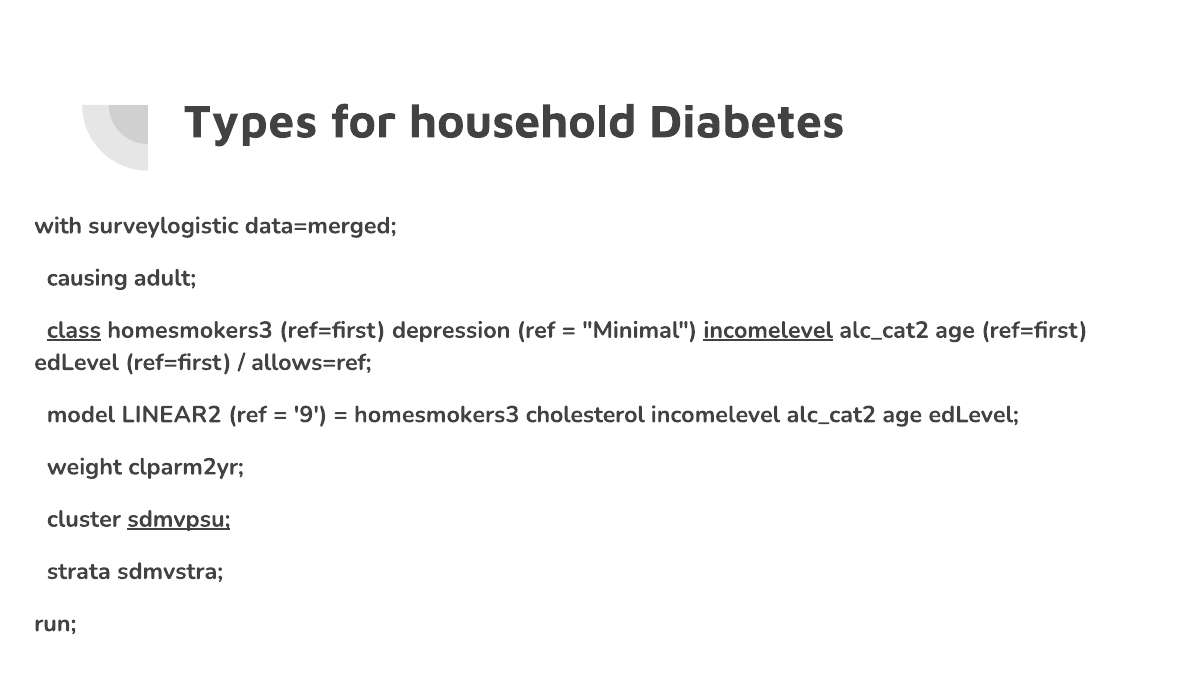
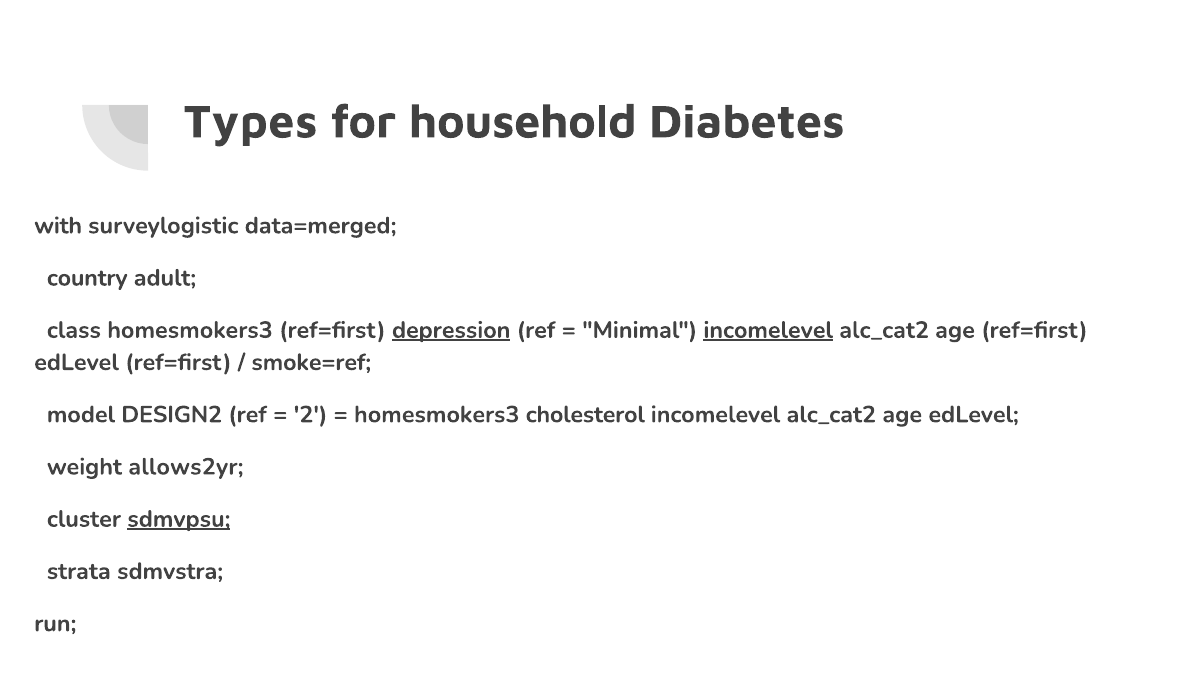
causing: causing -> country (87, 278)
class underline: present -> none (74, 330)
depression underline: none -> present (451, 330)
allows=ref: allows=ref -> smoke=ref (311, 362)
LINEAR2: LINEAR2 -> DESIGN2 (172, 415)
9: 9 -> 2 (311, 415)
clparm2yr: clparm2yr -> allows2yr (186, 467)
